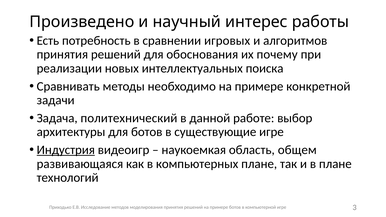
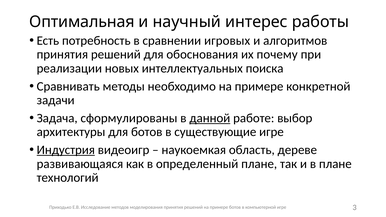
Произведено: Произведено -> Оптимальная (82, 22)
политехнический: политехнический -> сформулированы (129, 118)
данной underline: none -> present (210, 118)
общем: общем -> дереве (297, 150)
компьютерных: компьютерных -> определенный (197, 164)
